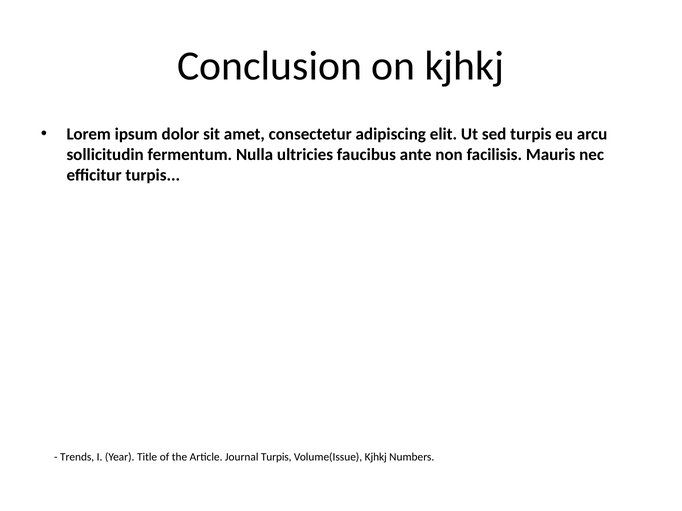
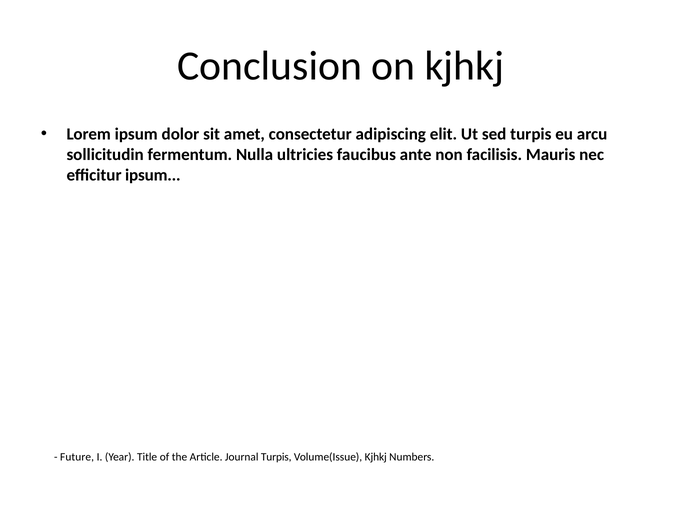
efficitur turpis: turpis -> ipsum (153, 175)
Trends: Trends -> Future (77, 458)
